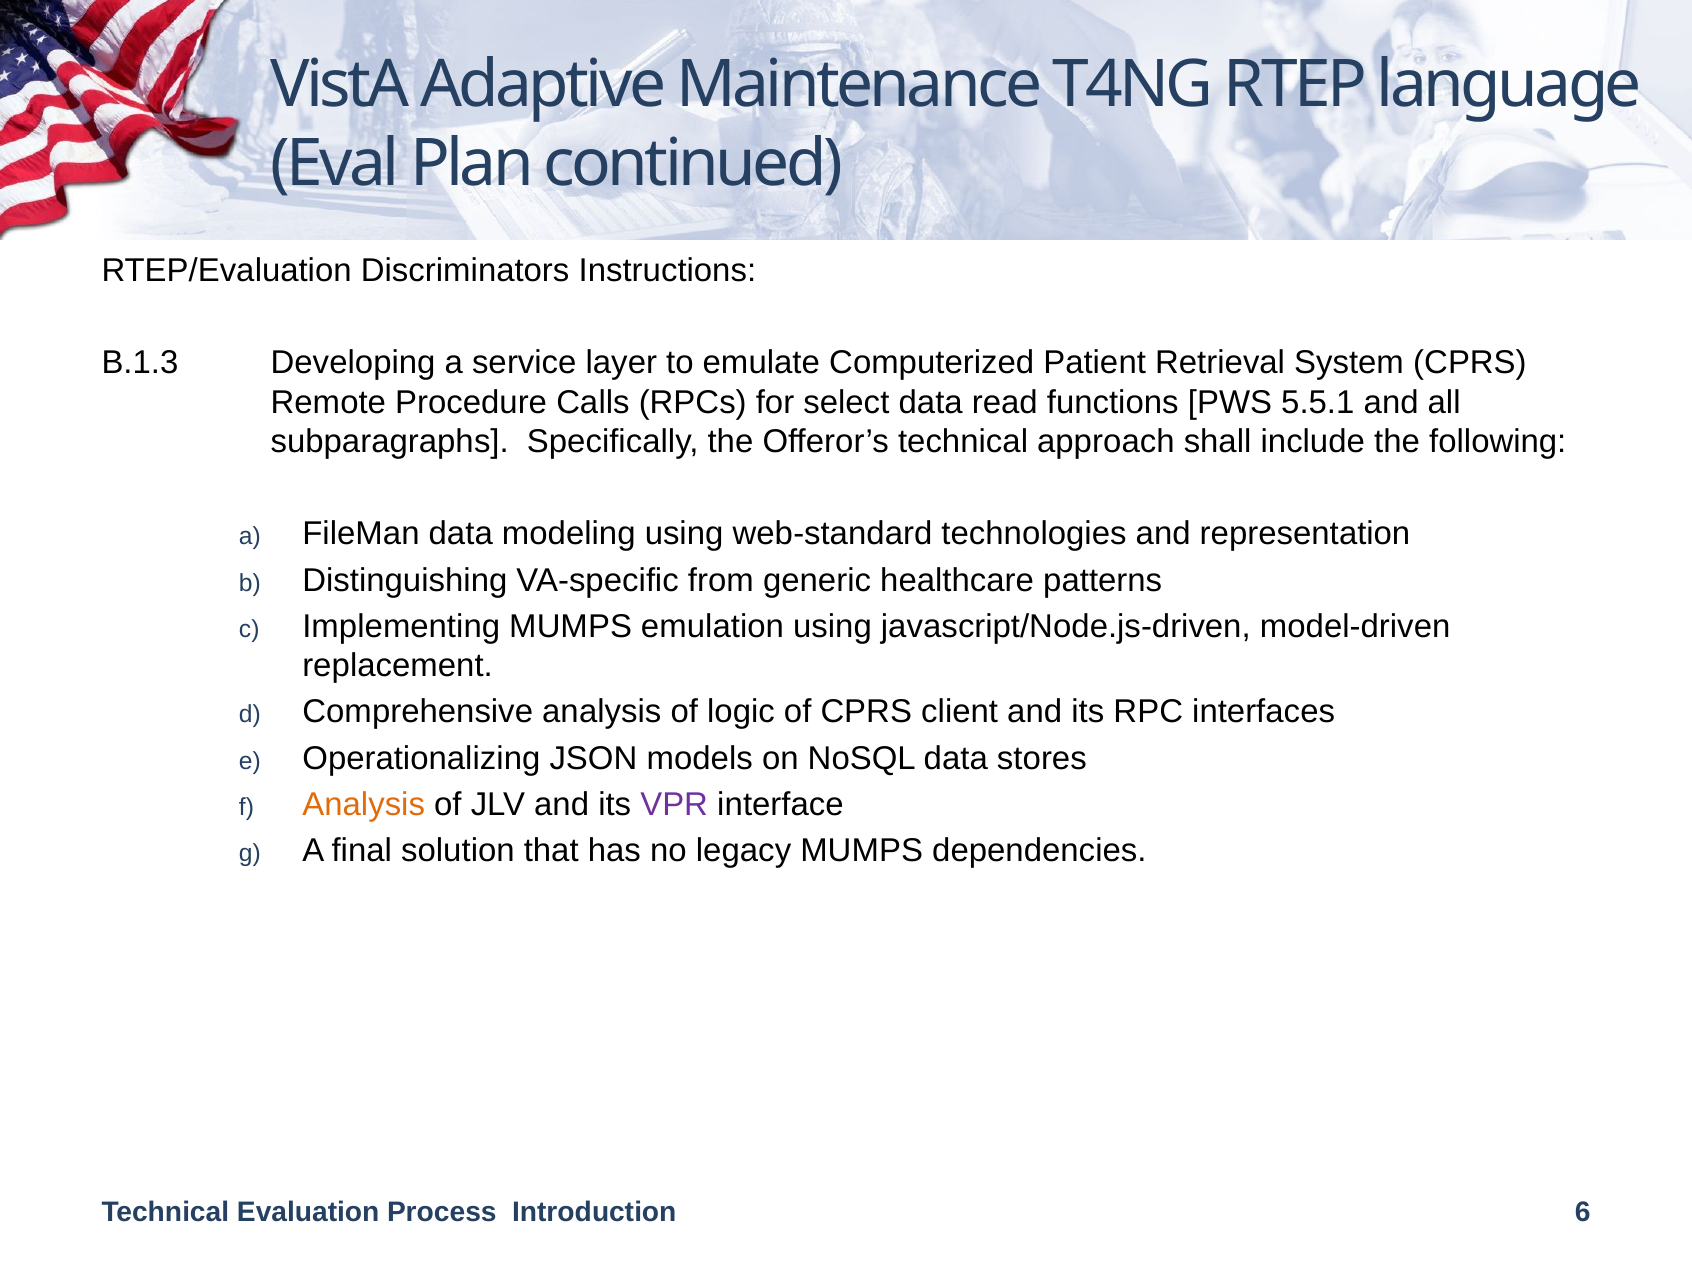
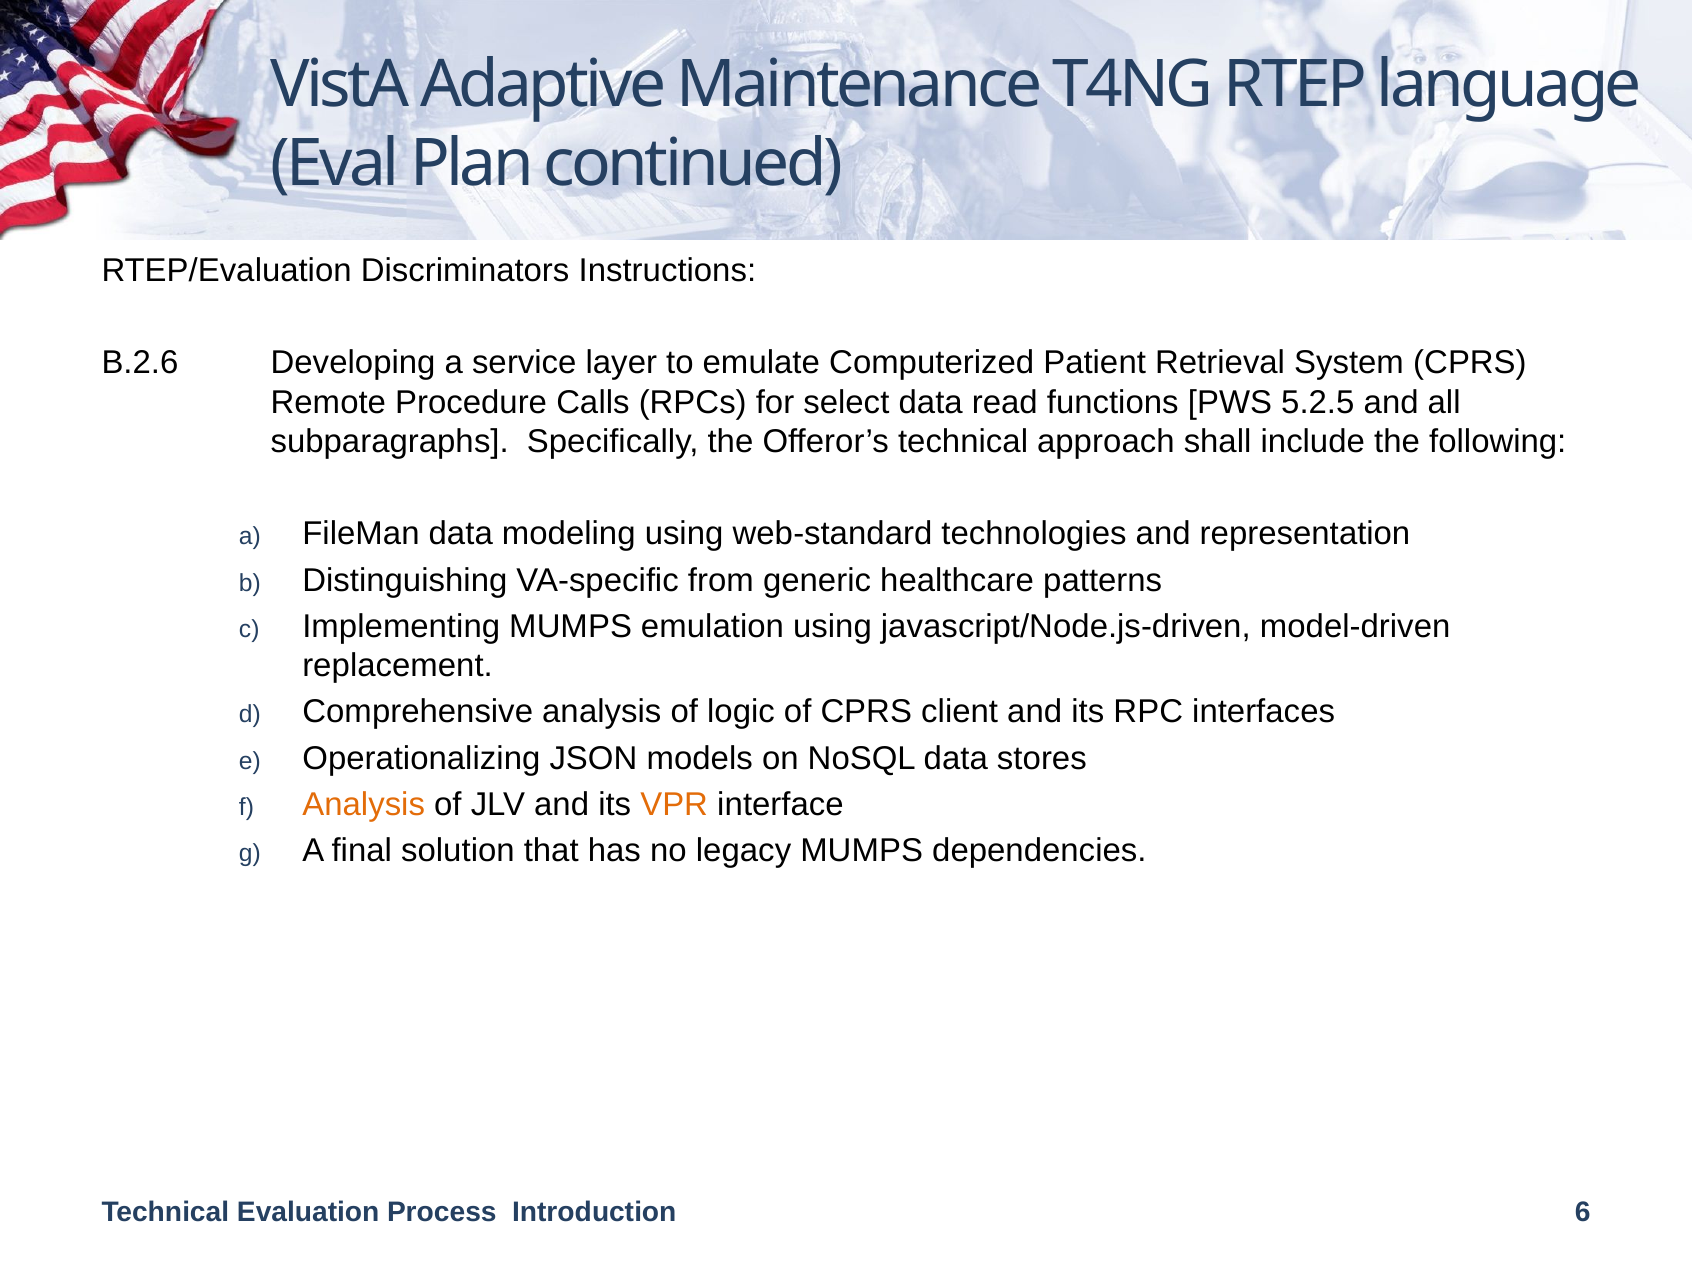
B.1.3: B.1.3 -> B.2.6 (140, 363)
5.5.1: 5.5.1 -> 5.2.5 (1318, 402)
VPR colour: purple -> orange (674, 804)
